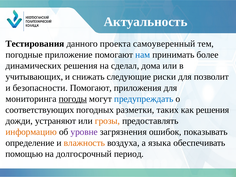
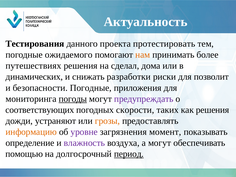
самоуверенный: самоуверенный -> протестировать (164, 44)
приложение: приложение -> ожидаемого (69, 55)
нам colour: blue -> orange (143, 55)
динамических: динамических -> путешествиях (33, 66)
учитывающих: учитывающих -> динамических (34, 77)
следующие: следующие -> разработки (129, 77)
безопасности Помогают: Помогают -> Погодные (91, 88)
предупреждать colour: blue -> purple (144, 99)
разметки: разметки -> скорости (135, 110)
ошибок: ошибок -> момент (165, 132)
влажность colour: orange -> purple (84, 143)
а языка: языка -> могут (160, 143)
период underline: none -> present (129, 154)
